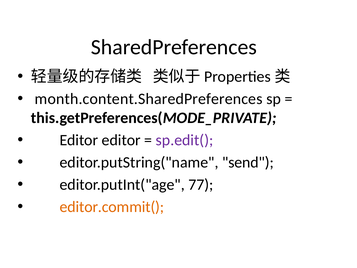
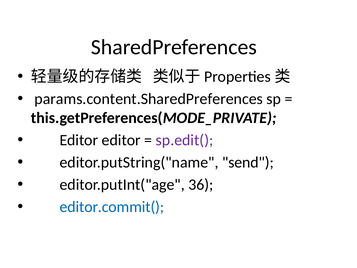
month.content.SharedPreferences: month.content.SharedPreferences -> params.content.SharedPreferences (149, 99)
77: 77 -> 36 (201, 184)
editor.commit( colour: orange -> blue (112, 207)
